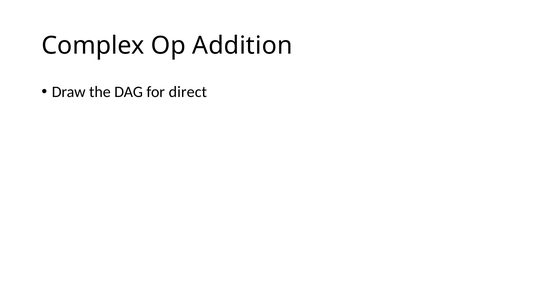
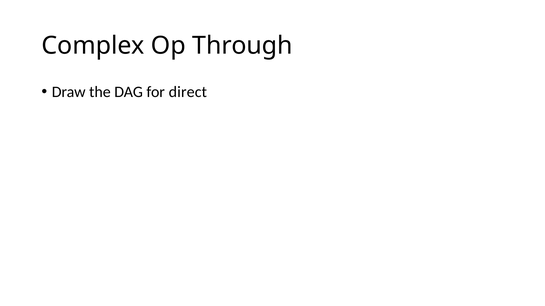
Addition: Addition -> Through (242, 46)
